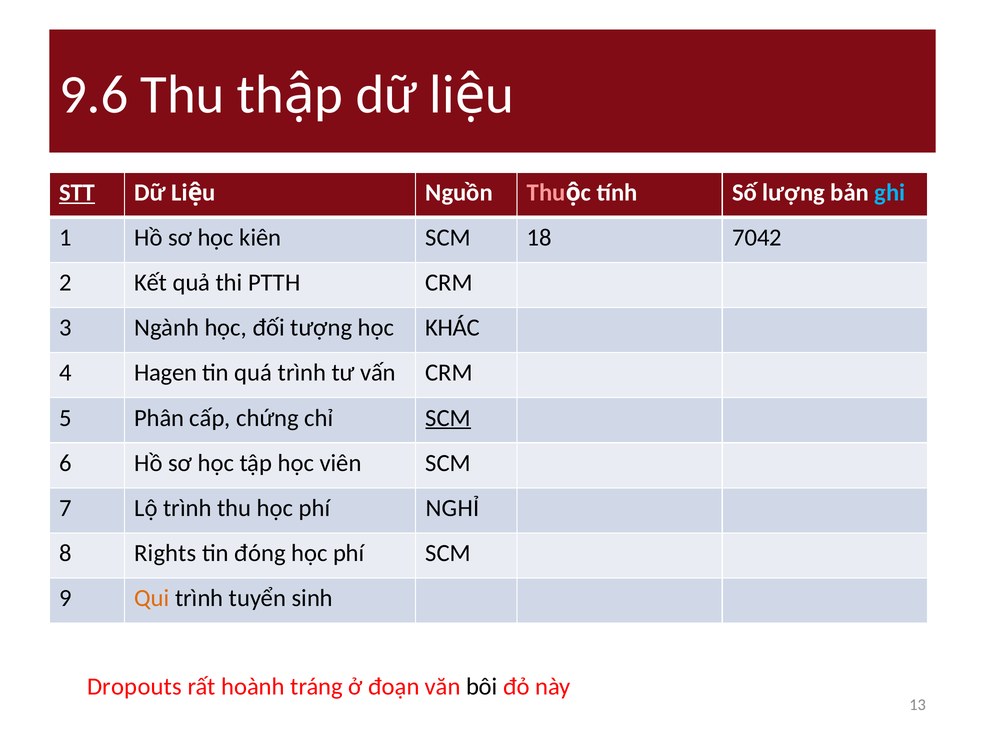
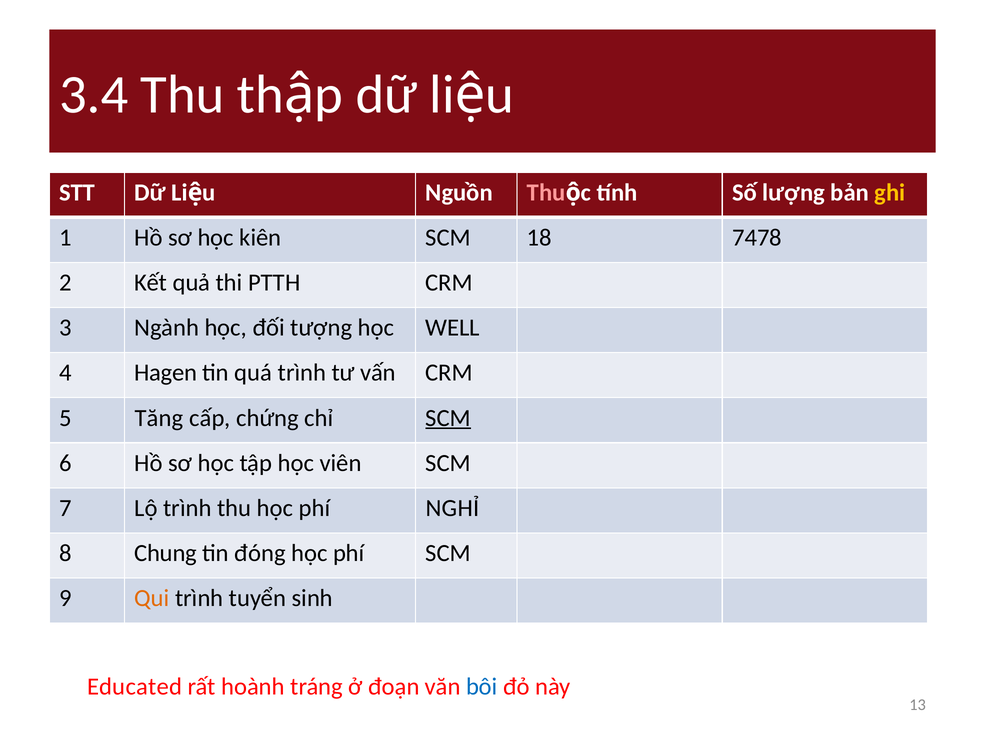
9.6: 9.6 -> 3.4 (94, 95)
STT underline: present -> none (77, 193)
ghi colour: light blue -> yellow (890, 193)
7042: 7042 -> 7478 (757, 238)
KHÁC: KHÁC -> WELL (453, 328)
Phân: Phân -> Tăng (159, 418)
Rights: Rights -> Chung (166, 554)
Dropouts: Dropouts -> Educated (135, 687)
bôi colour: black -> blue (482, 687)
